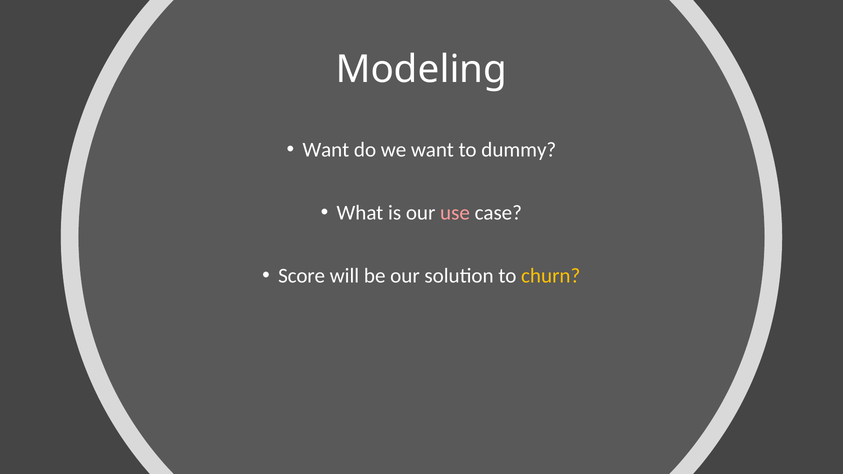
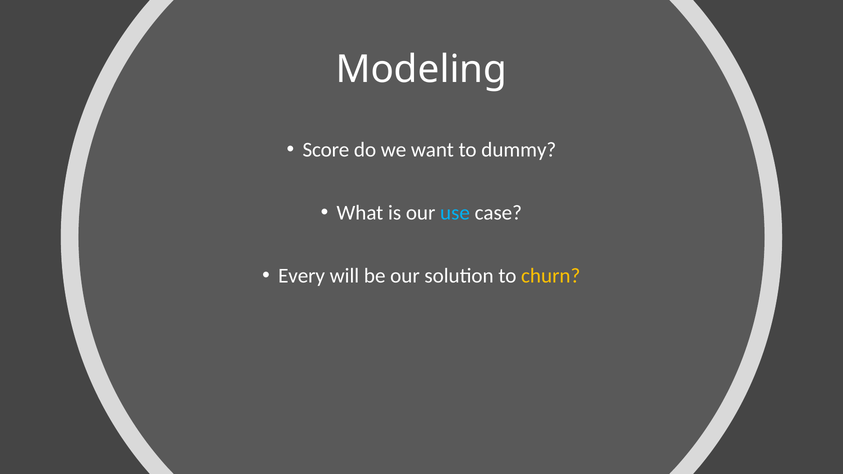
Want: Want -> Score (326, 150)
use colour: pink -> light blue (455, 213)
Score: Score -> Every (302, 276)
